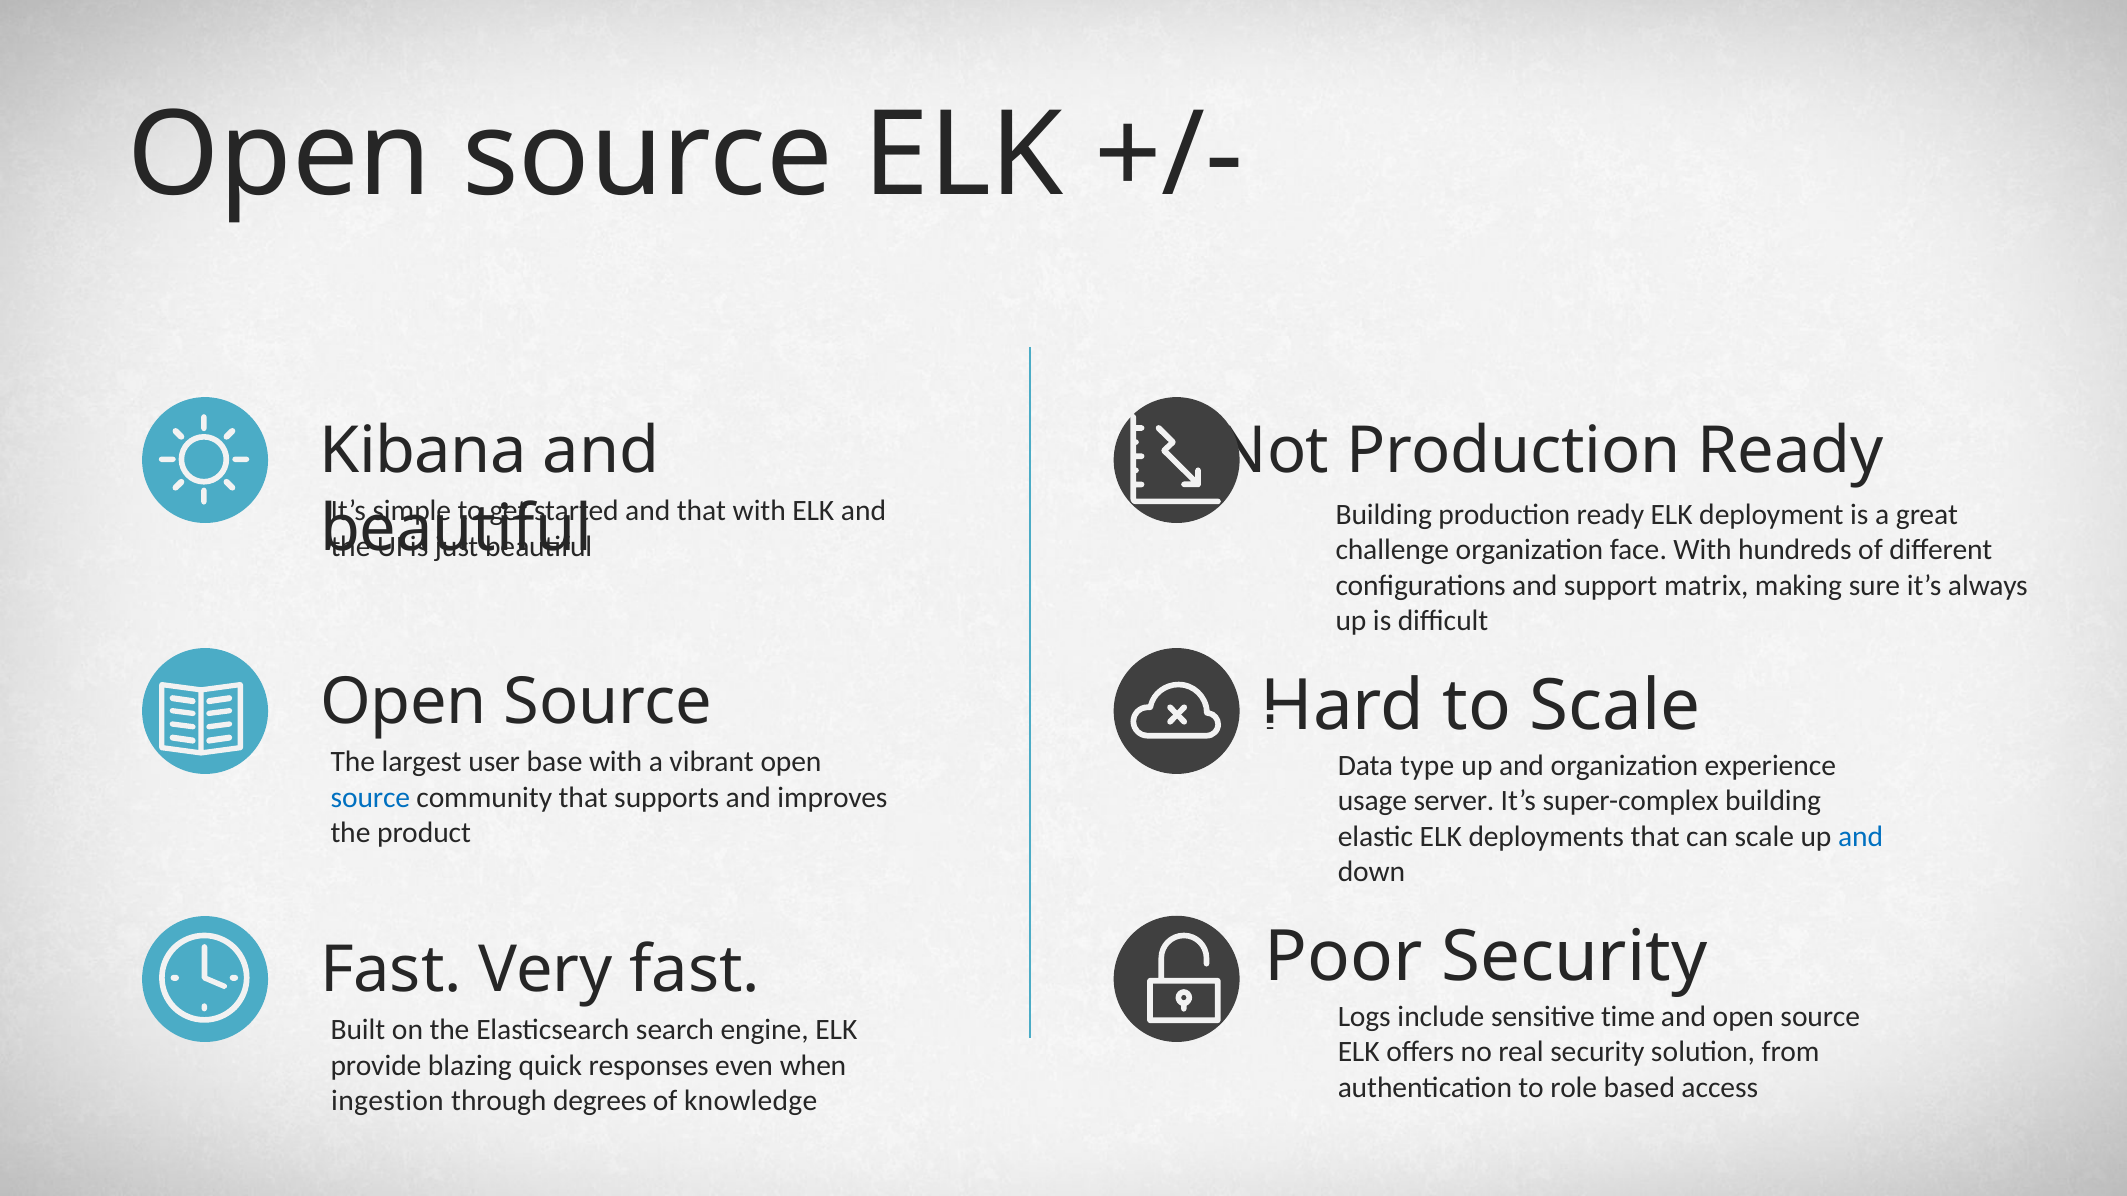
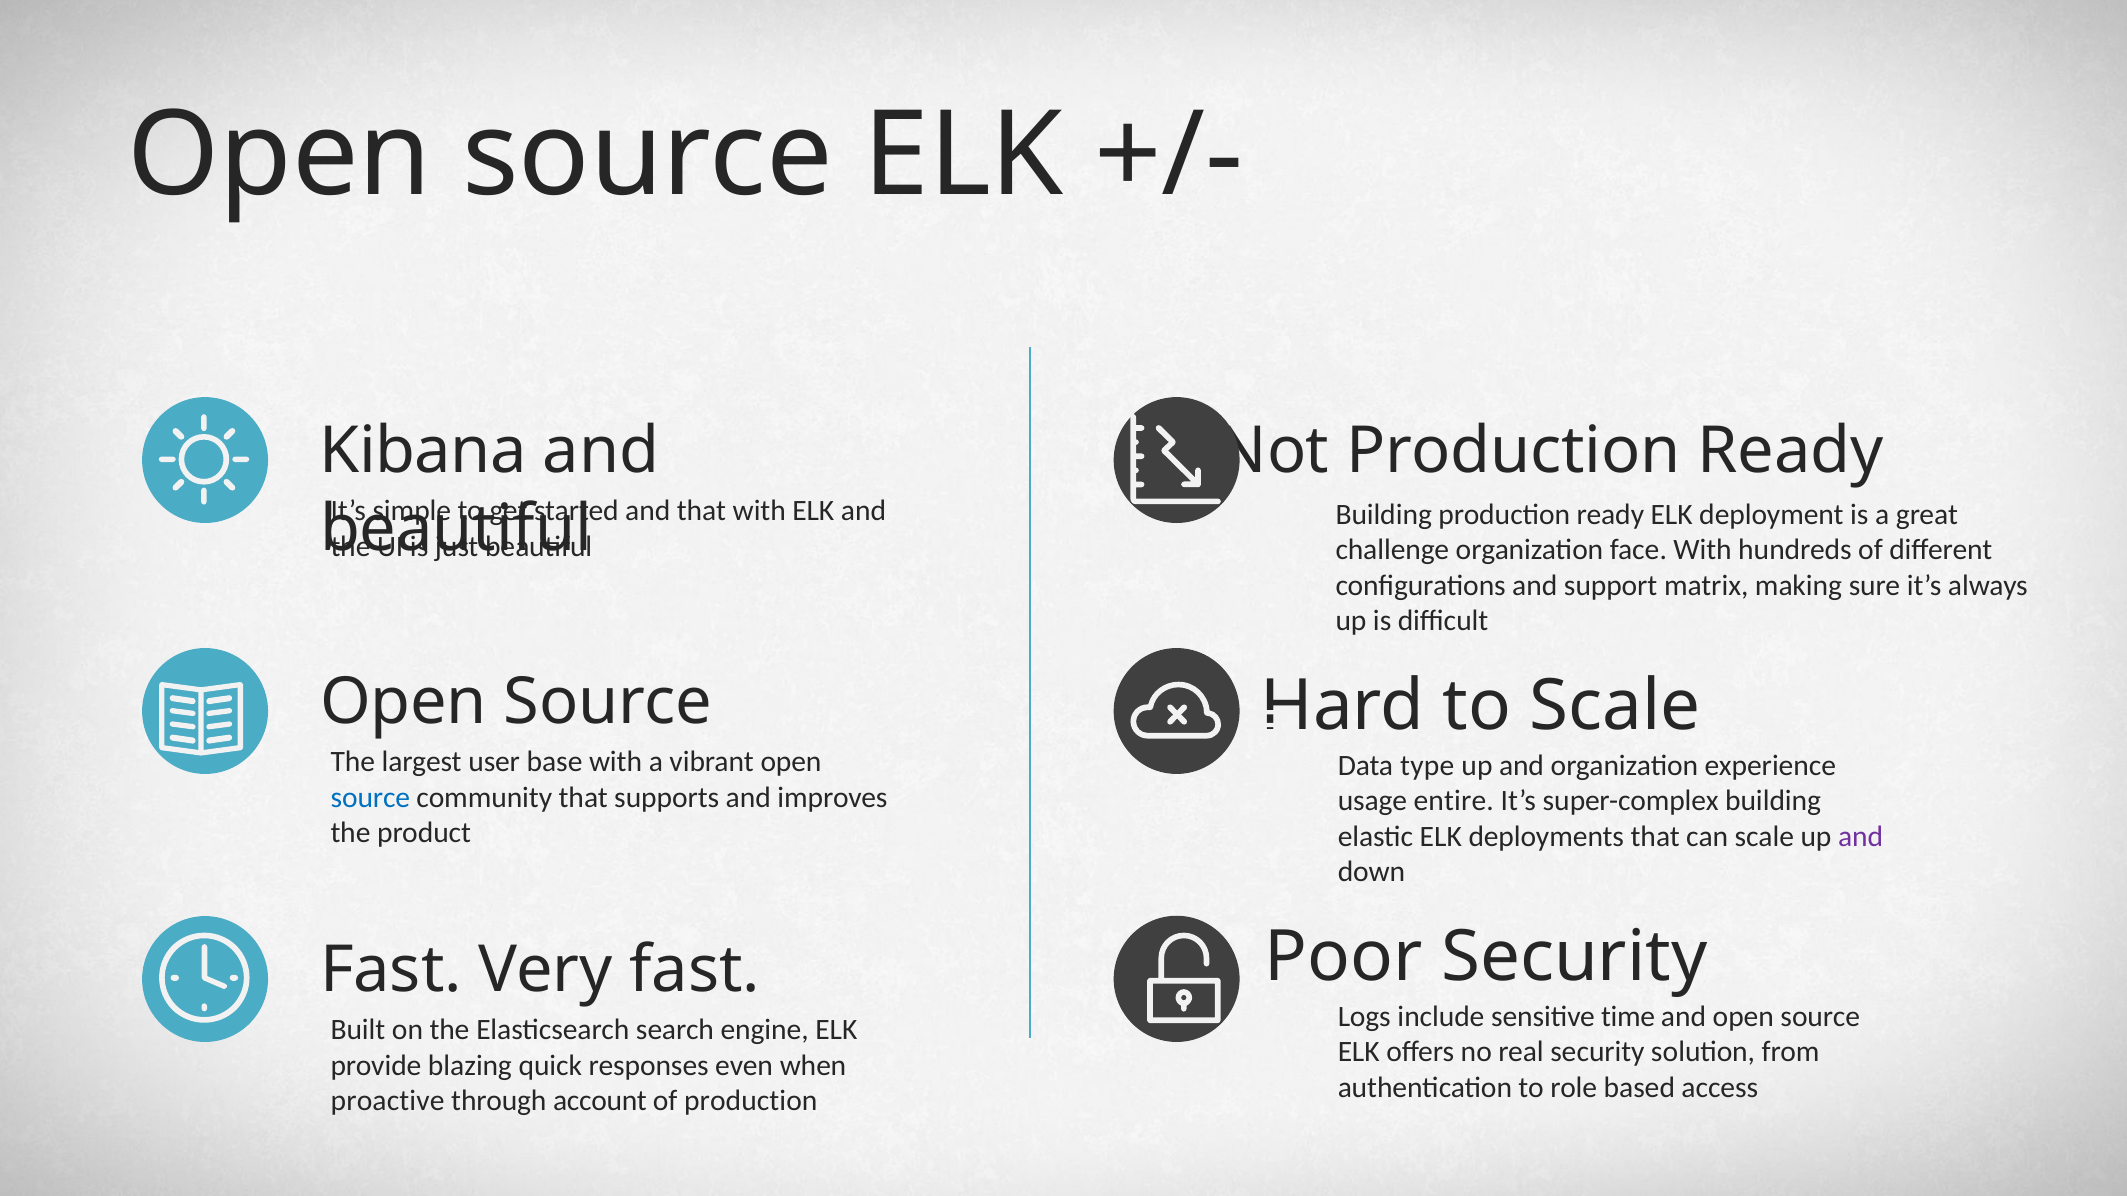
server: server -> entire (1454, 801)
and colour: blue -> purple (1861, 837)
ingestion: ingestion -> proactive (388, 1102)
degrees: degrees -> account (600, 1102)
of knowledge: knowledge -> production (751, 1102)
